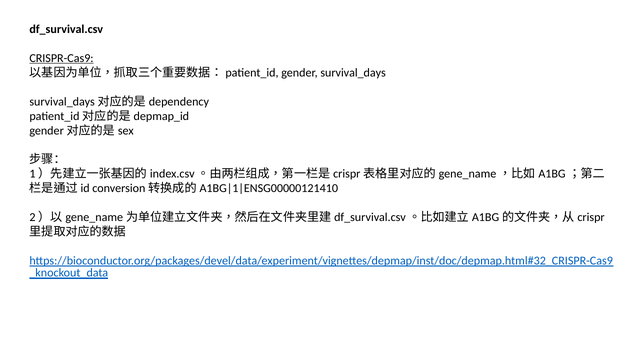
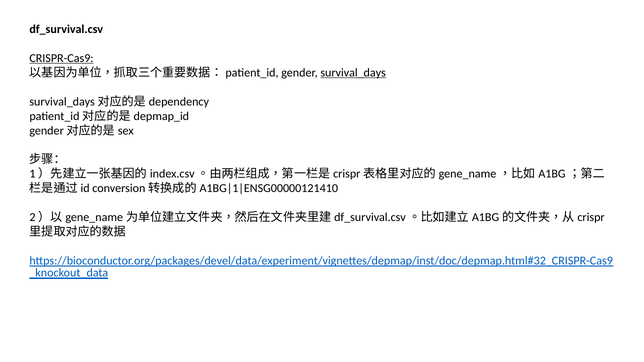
survival_days underline: none -> present (353, 73)
